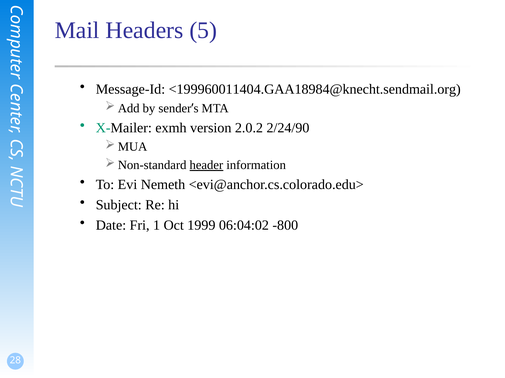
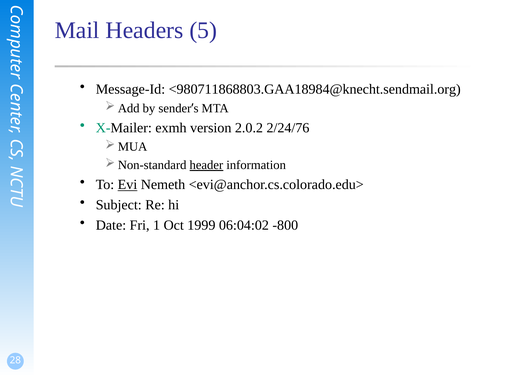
<199960011404.GAA18984@knecht.sendmail.org: <199960011404.GAA18984@knecht.sendmail.org -> <980711868803.GAA18984@knecht.sendmail.org (315, 89)
2/24/90: 2/24/90 -> 2/24/76 (288, 128)
Evi underline: none -> present (127, 185)
